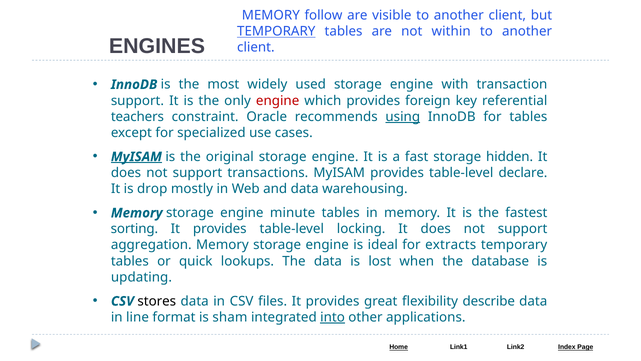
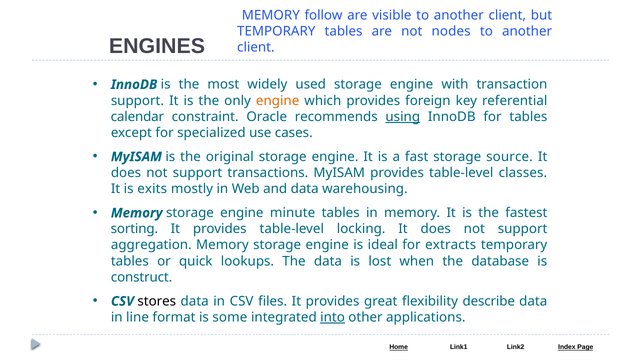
TEMPORARY underline: present -> none (276, 31)
within: within -> nodes (451, 31)
engine colour: red -> orange (278, 100)
teachers: teachers -> calendar (137, 117)
MyISAM underline: present -> none (136, 157)
hidden: hidden -> source (510, 157)
declare: declare -> classes (523, 173)
drop: drop -> exits (152, 189)
updating: updating -> construct (142, 277)
sham: sham -> some (230, 317)
